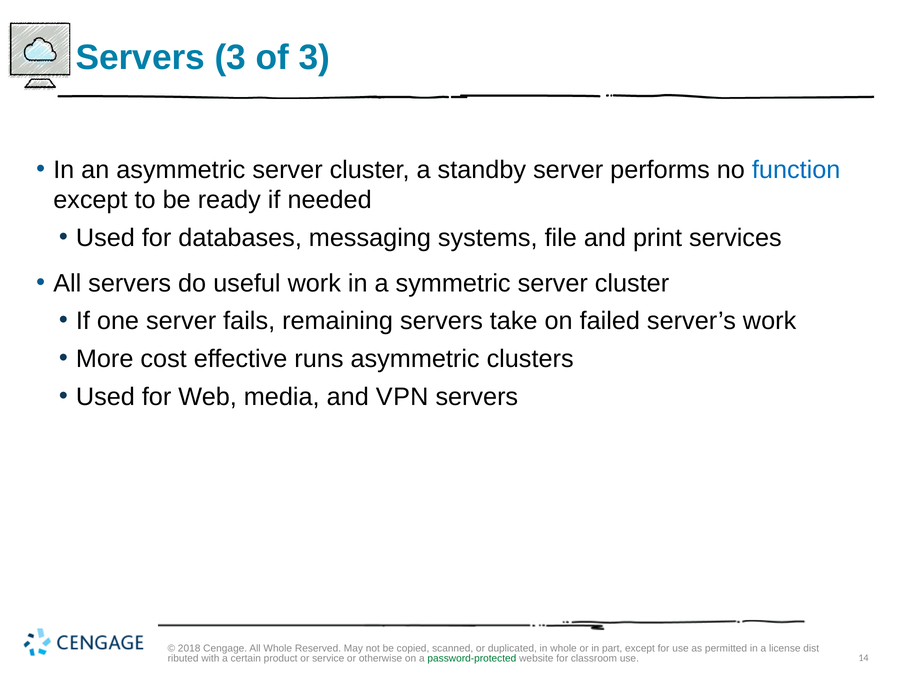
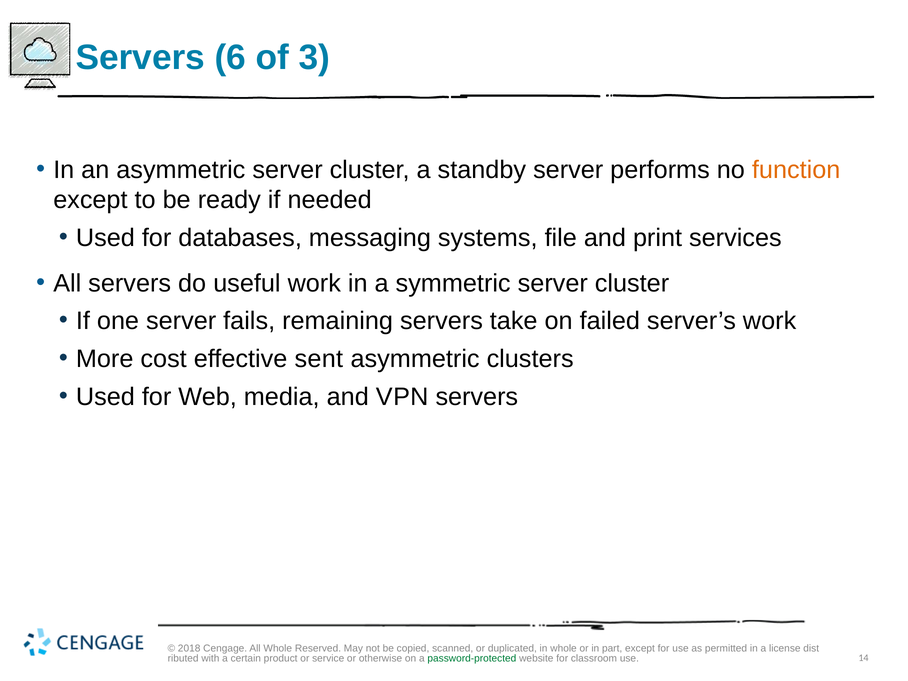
Servers 3: 3 -> 6 (230, 57)
function colour: blue -> orange (796, 170)
runs: runs -> sent (319, 359)
